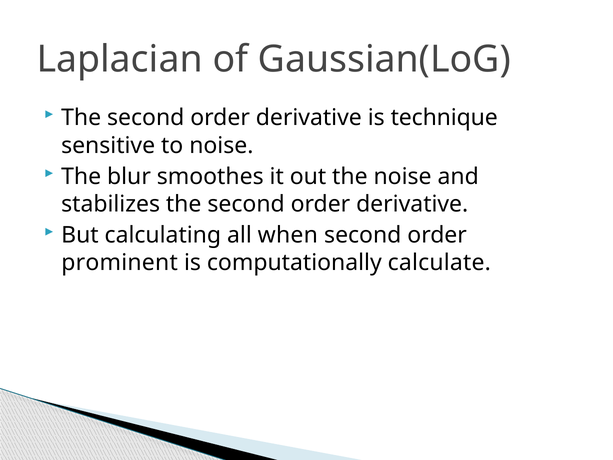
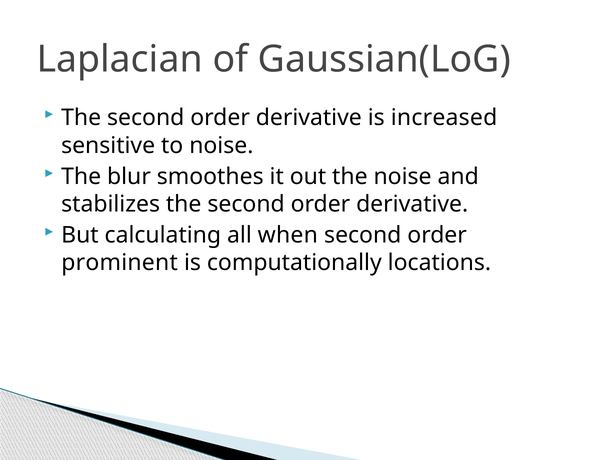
technique: technique -> increased (444, 118)
calculate: calculate -> locations (439, 263)
